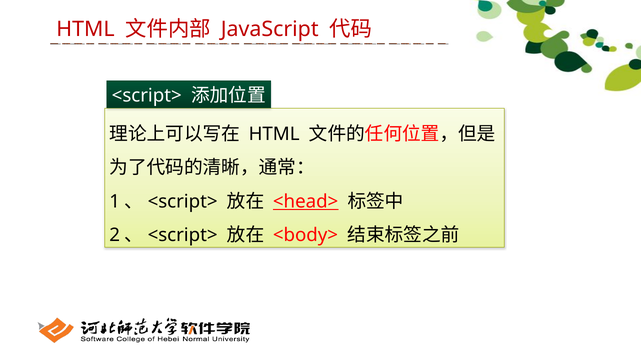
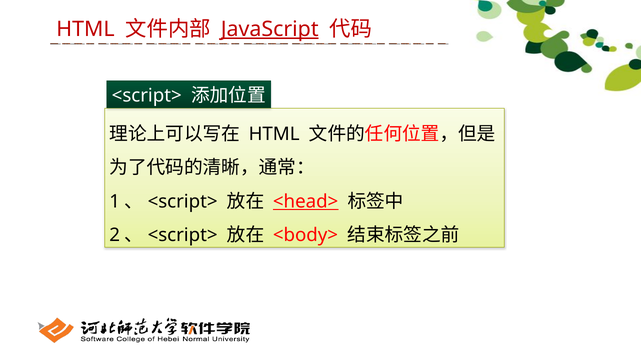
JavaScript underline: none -> present (270, 29)
